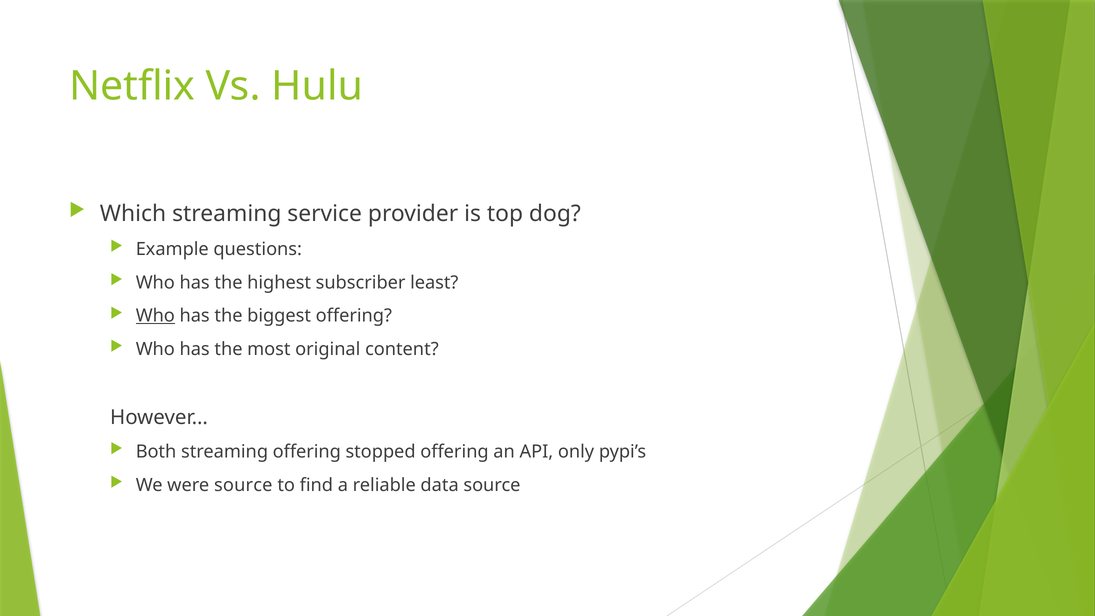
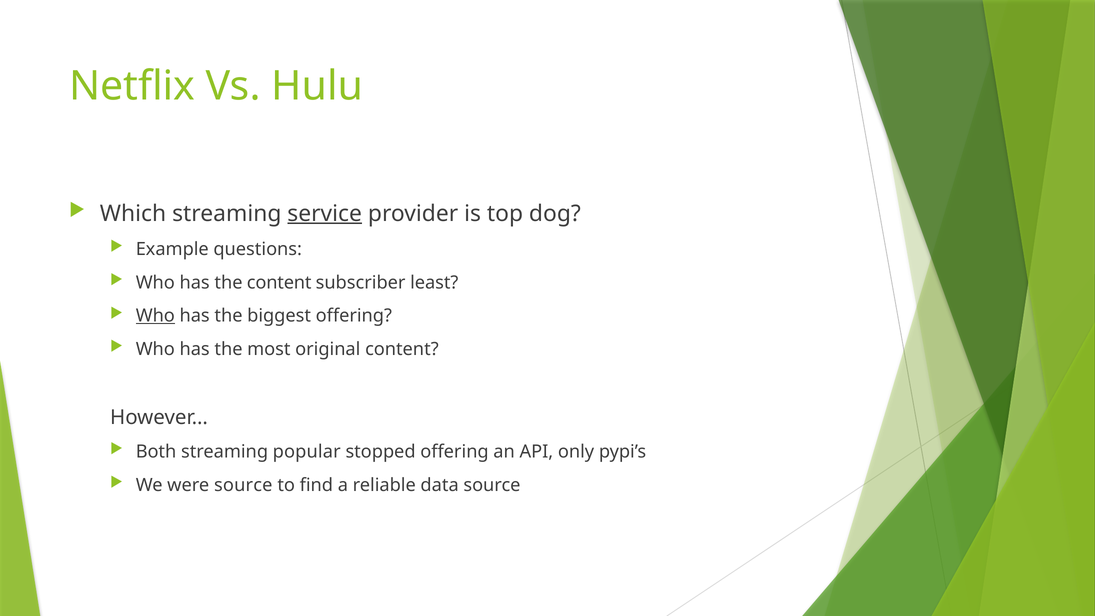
service underline: none -> present (325, 213)
the highest: highest -> content (279, 282)
streaming offering: offering -> popular (307, 452)
